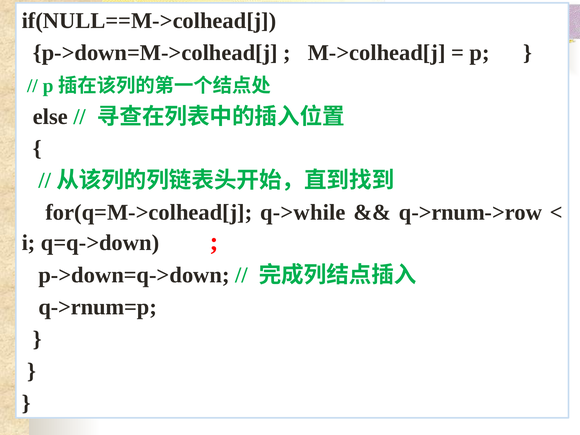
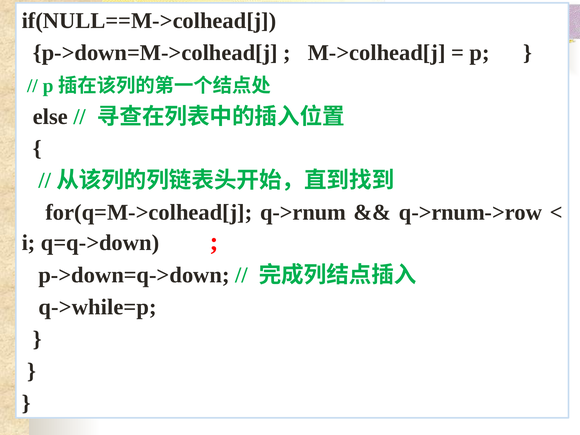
q->while: q->while -> q->rnum (303, 212)
q->rnum=p: q->rnum=p -> q->while=p (98, 307)
